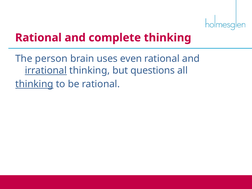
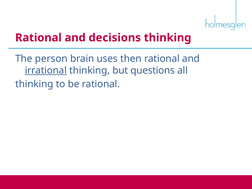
complete: complete -> decisions (115, 38)
even: even -> then (131, 59)
thinking underline: present -> none (34, 84)
